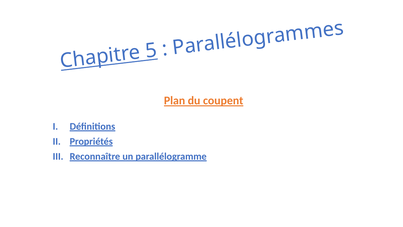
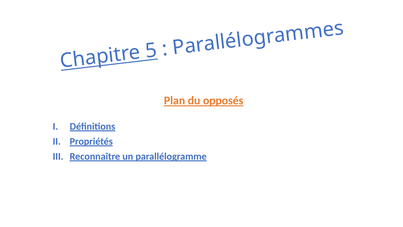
coupent: coupent -> opposés (223, 101)
